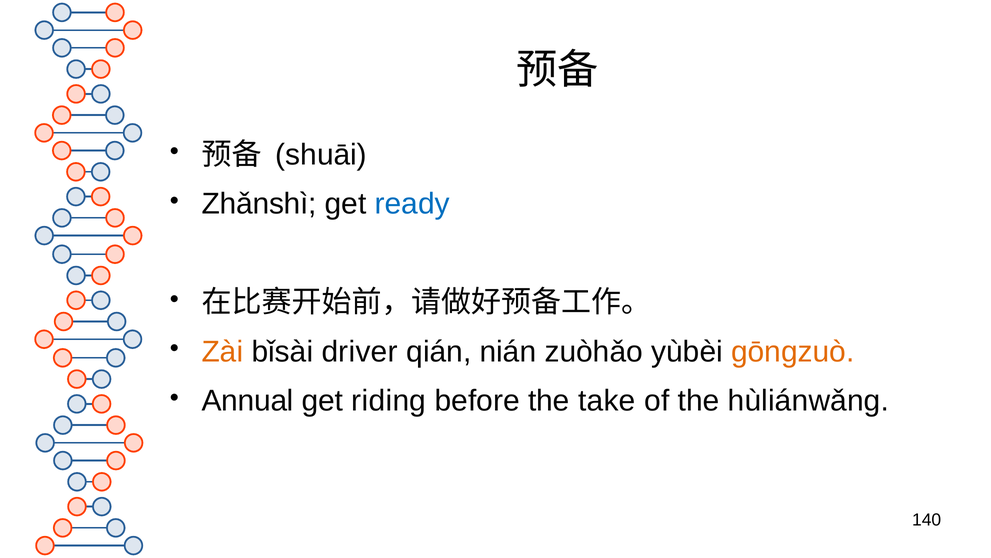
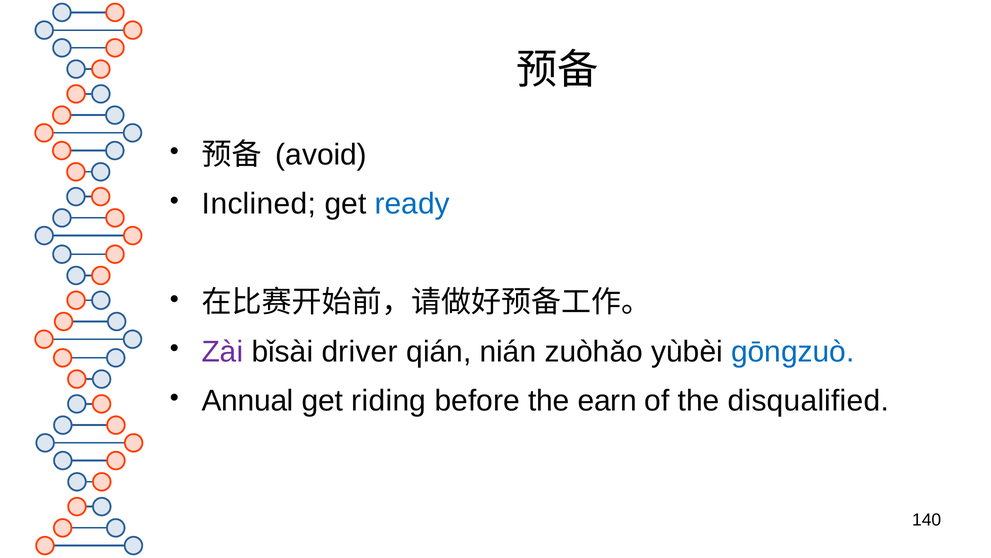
shuāi: shuāi -> avoid (321, 155)
Zhǎnshì: Zhǎnshì -> Inclined (259, 204)
Zài colour: orange -> purple (223, 351)
gōngzuò colour: orange -> blue (793, 351)
take: take -> earn (607, 401)
hùliánwǎng: hùliánwǎng -> disqualified (808, 401)
